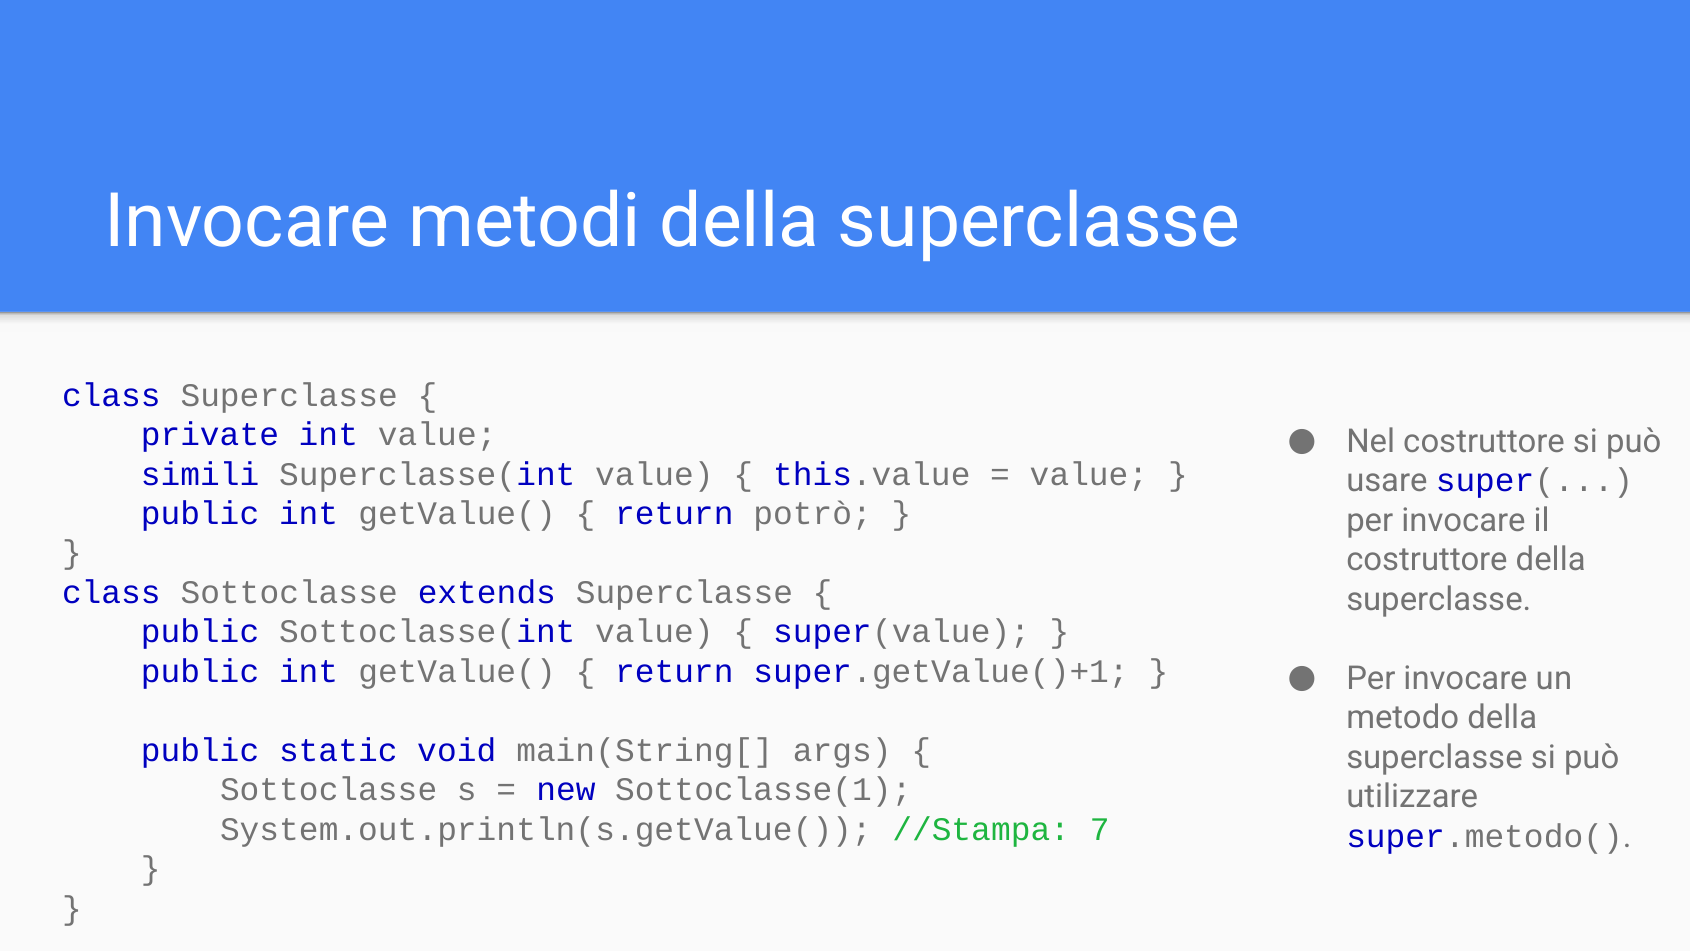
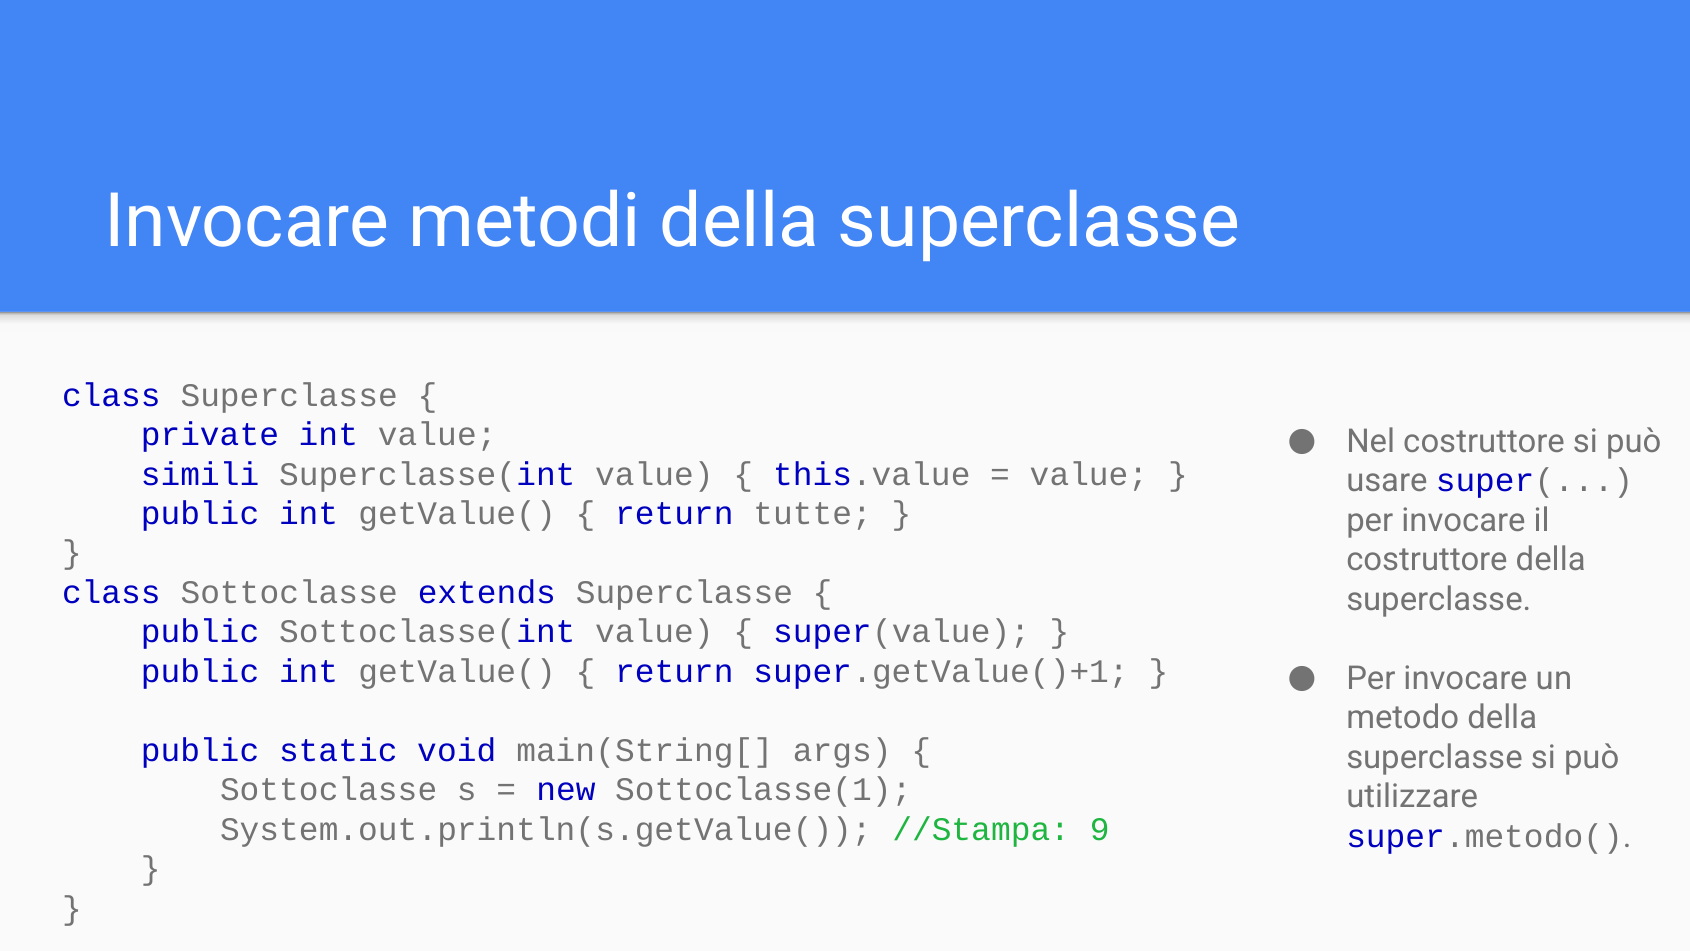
potrò: potrò -> tutte (813, 513)
7: 7 -> 9 (1100, 829)
